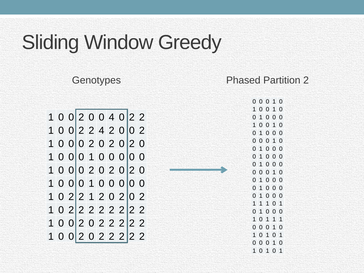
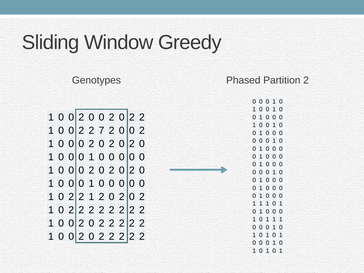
4: 4 -> 2 (112, 117)
2 4: 4 -> 7 (102, 130)
